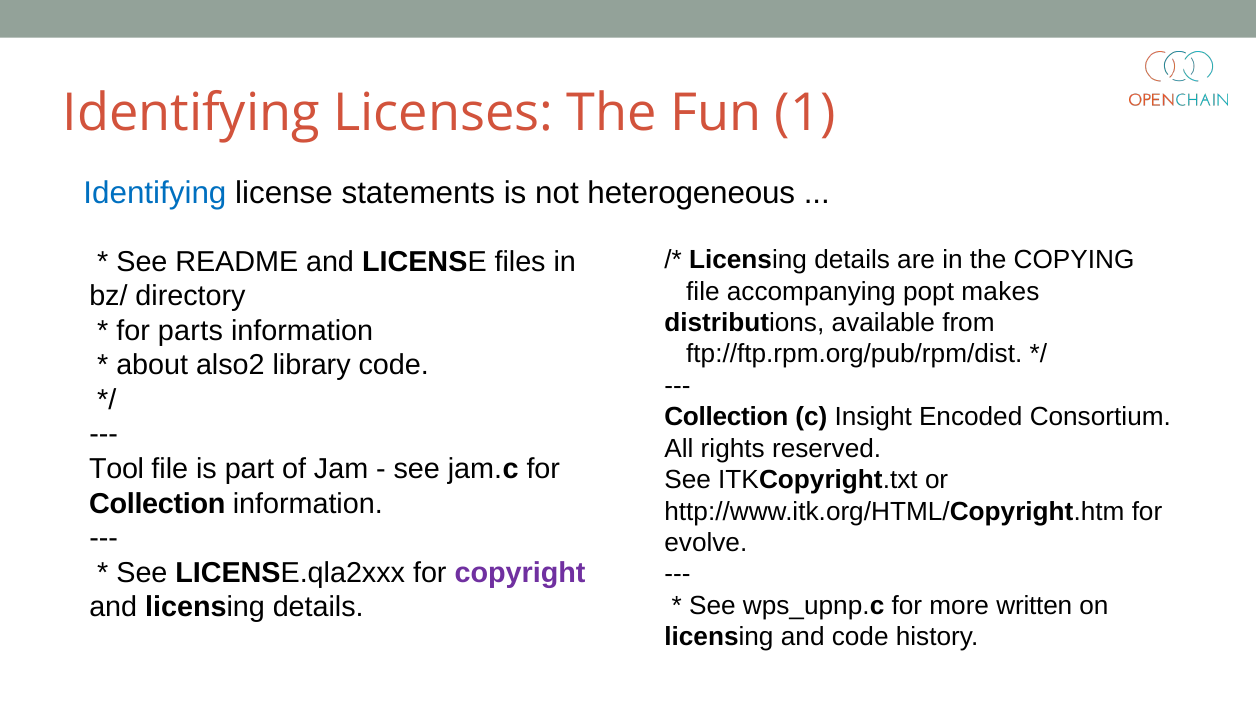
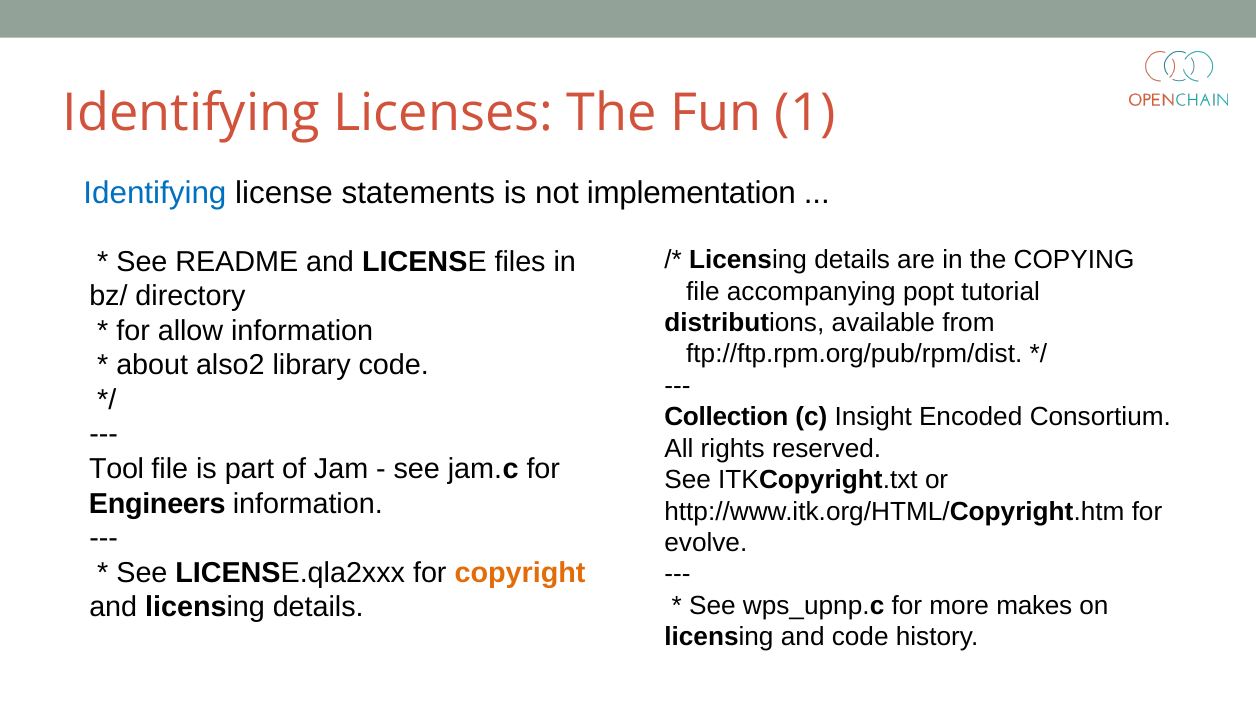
heterogeneous: heterogeneous -> implementation (691, 193)
makes: makes -> tutorial (1001, 291)
parts: parts -> allow (191, 331)
Collection: Collection -> Engineers (157, 503)
copyright colour: purple -> orange (520, 572)
written: written -> makes (1034, 605)
